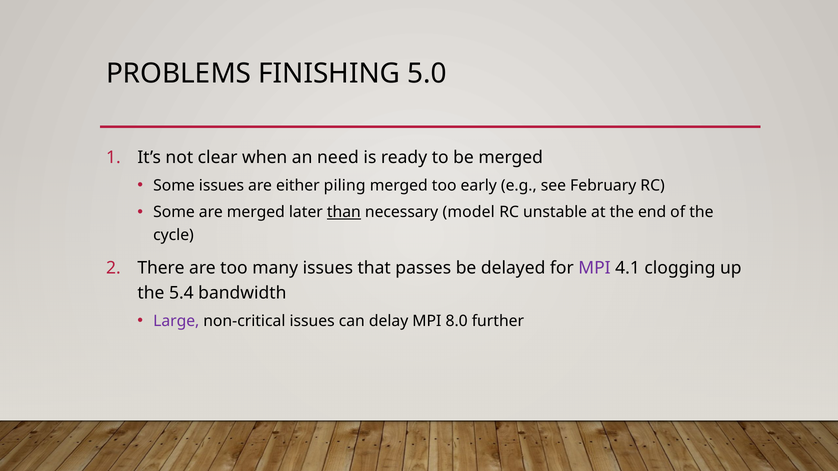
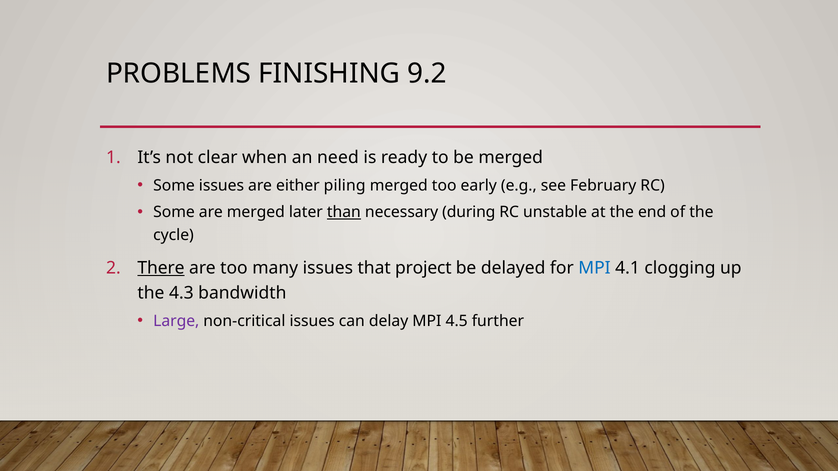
5.0: 5.0 -> 9.2 (427, 73)
model: model -> during (469, 212)
There underline: none -> present (161, 268)
passes: passes -> project (423, 268)
MPI colour: purple -> blue (594, 268)
5.4: 5.4 -> 4.3 (181, 293)
8.0: 8.0 -> 4.5 (457, 321)
